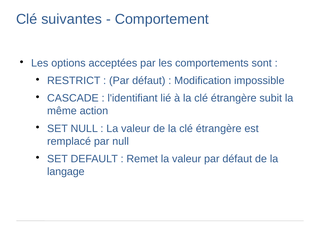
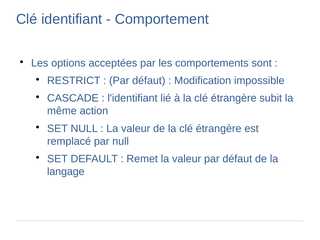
suivantes: suivantes -> identifiant (72, 19)
